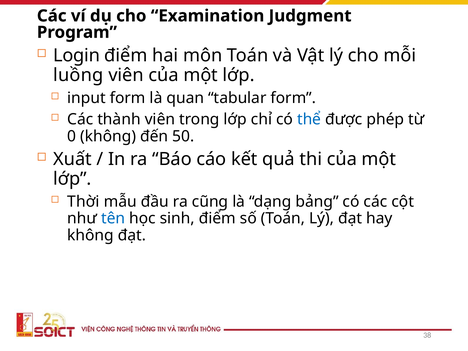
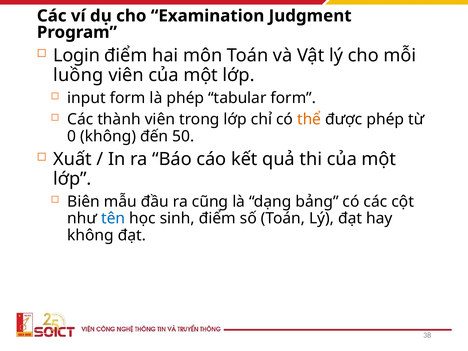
là quan: quan -> phép (185, 98)
thể colour: blue -> orange (309, 119)
Thời: Thời -> Biên (84, 202)
